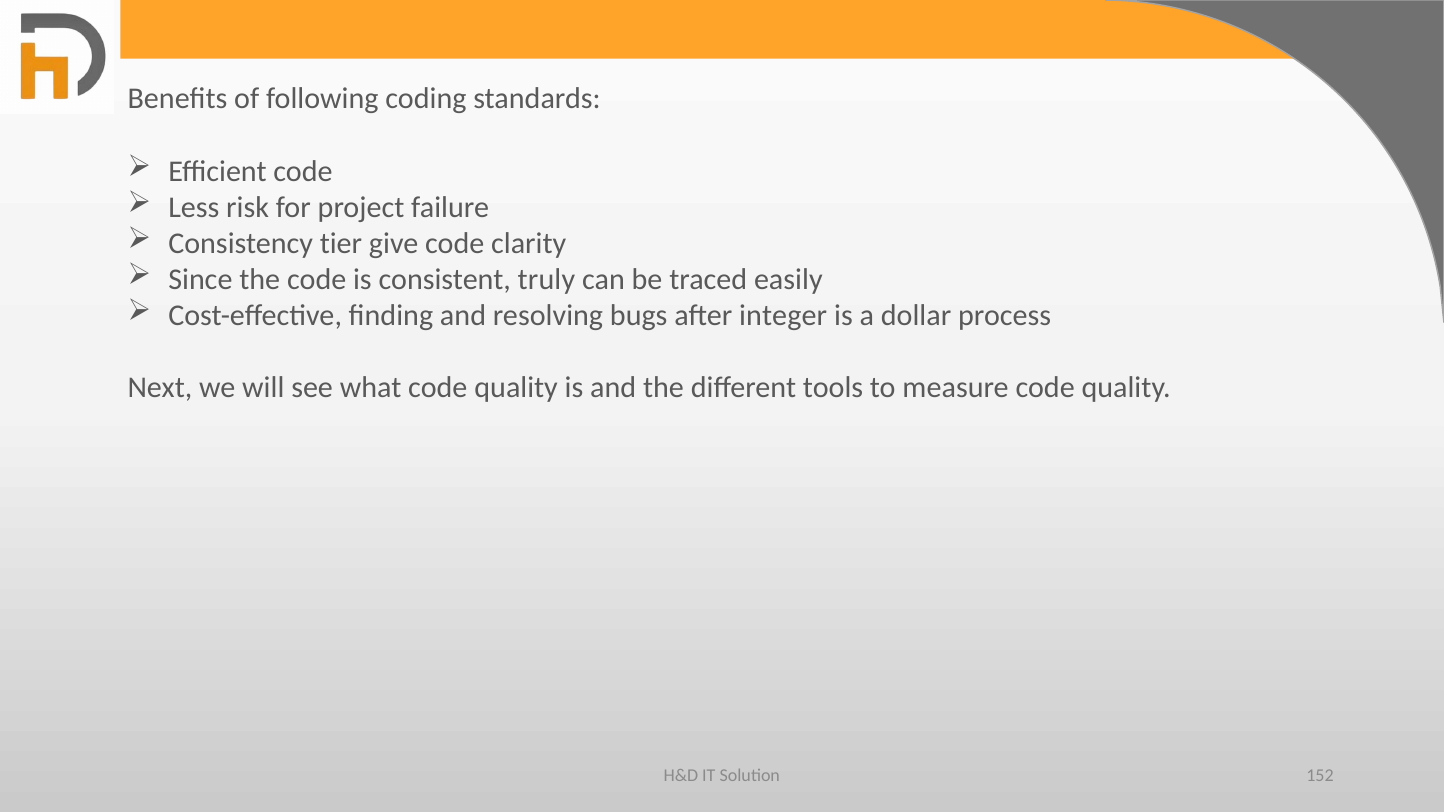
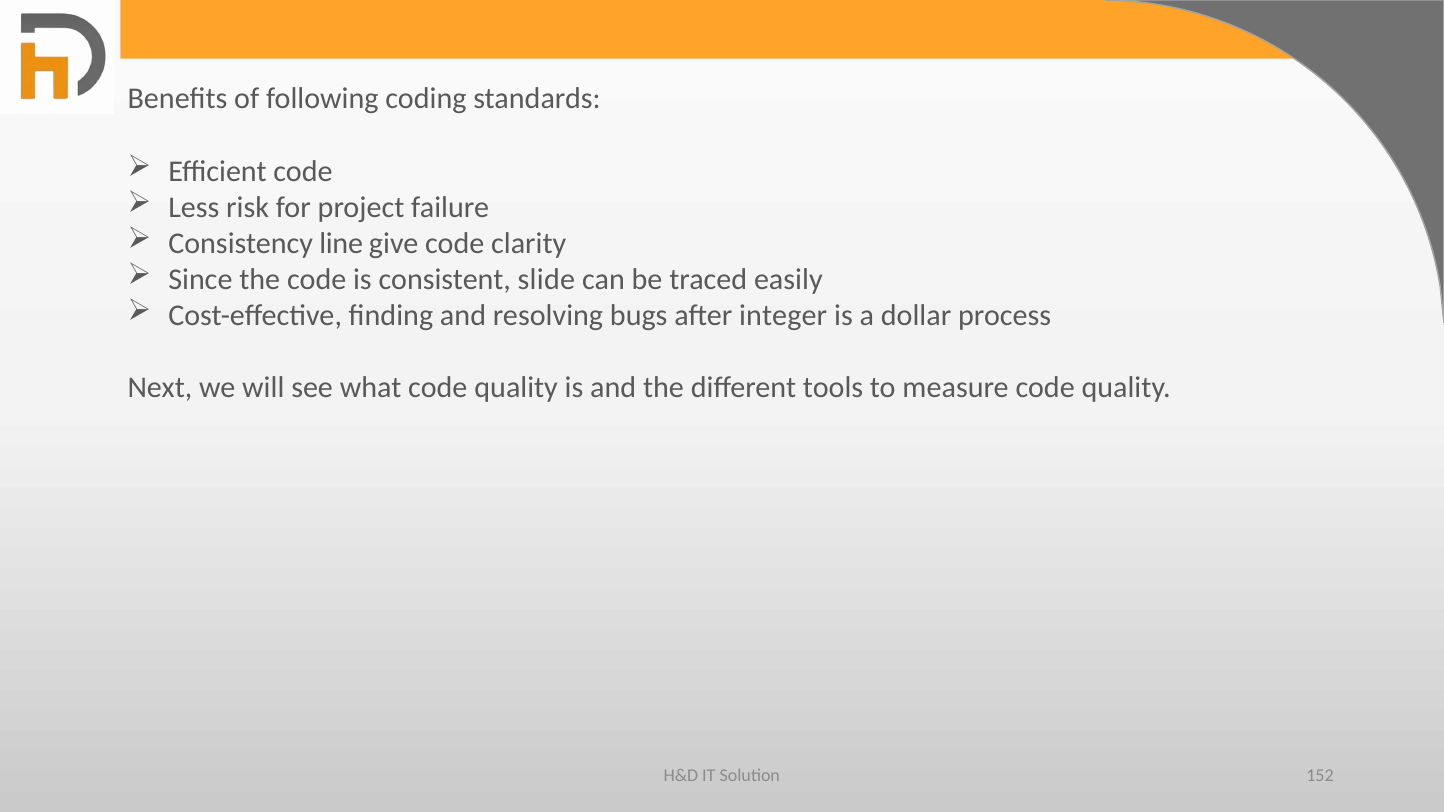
tier: tier -> line (341, 244)
truly: truly -> slide (546, 280)
